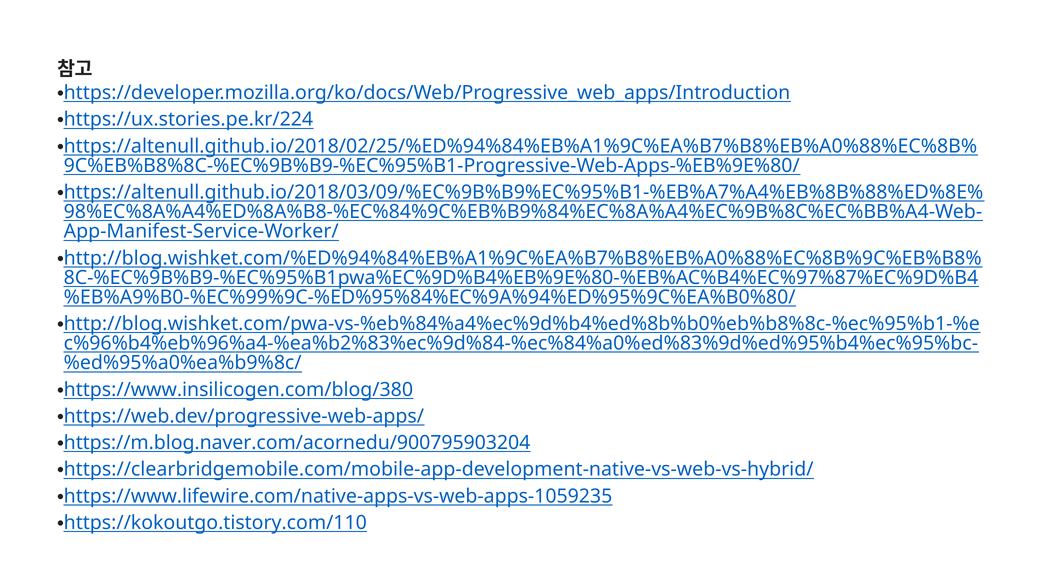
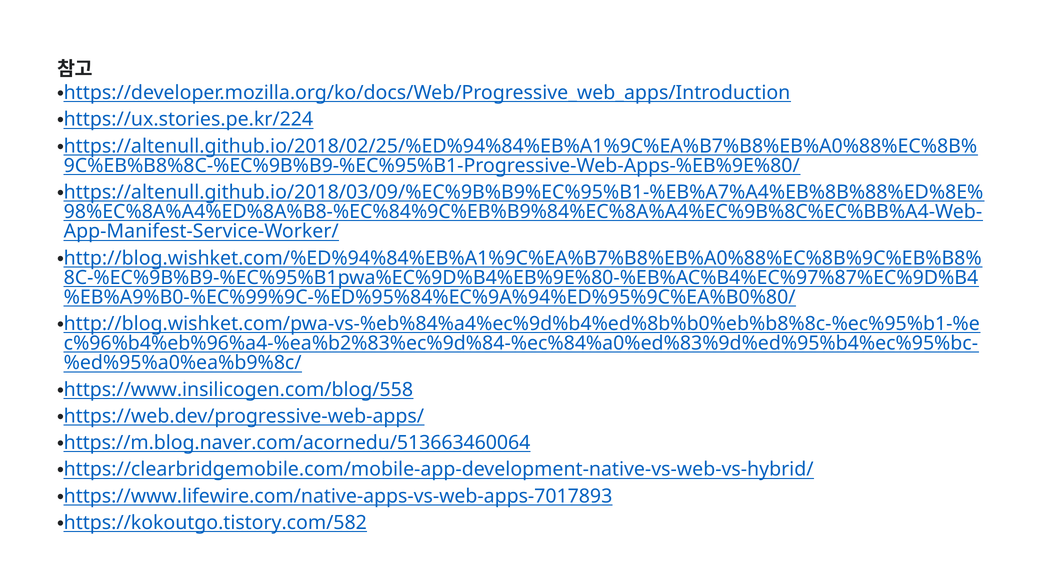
https://www.insilicogen.com/blog/380: https://www.insilicogen.com/blog/380 -> https://www.insilicogen.com/blog/558 (238, 389)
https://m.blog.naver.com/acornedu/900795903204: https://m.blog.naver.com/acornedu/900795903204 -> https://m.blog.naver.com/acornedu/513663460064 (297, 443)
https://www.lifewire.com/native-apps-vs-web-apps-1059235: https://www.lifewire.com/native-apps-vs-web-apps-1059235 -> https://www.lifewire.com/native-apps-vs-web-apps-7017893 (338, 496)
https://kokoutgo.tistory.com/110: https://kokoutgo.tistory.com/110 -> https://kokoutgo.tistory.com/582 (215, 522)
